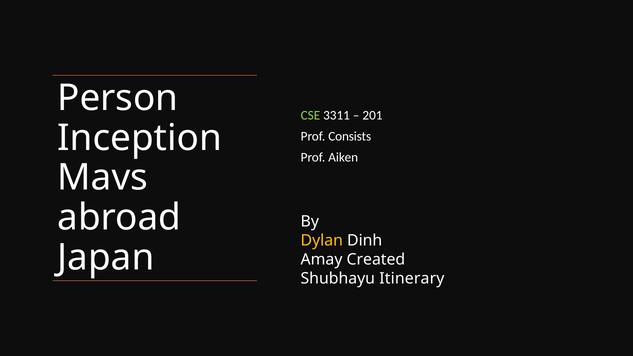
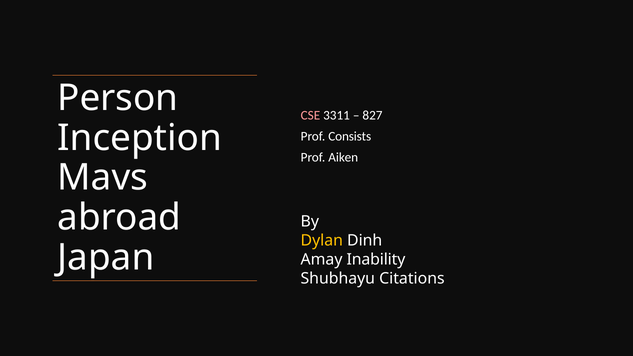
CSE colour: light green -> pink (310, 116)
201: 201 -> 827 (373, 116)
Created: Created -> Inability (376, 260)
Itinerary: Itinerary -> Citations (412, 279)
